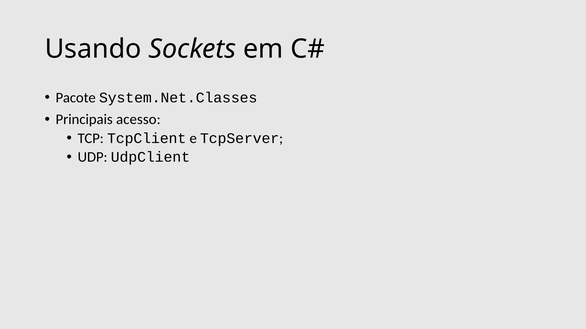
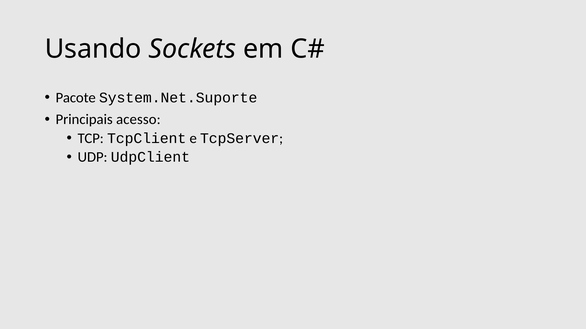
System.Net.Classes: System.Net.Classes -> System.Net.Suporte (178, 98)
